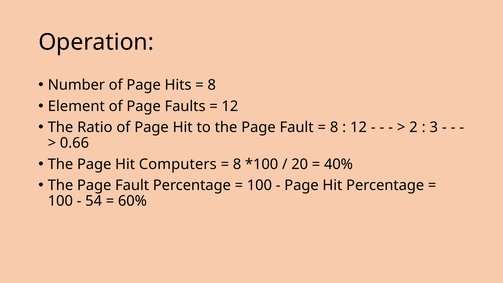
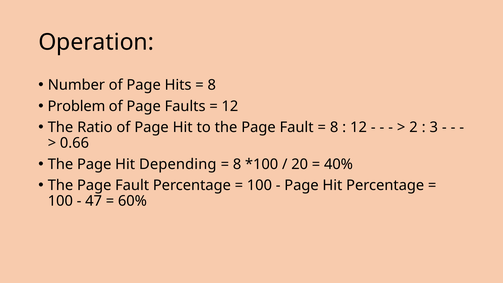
Element: Element -> Problem (76, 106)
Computers: Computers -> Depending (178, 164)
54: 54 -> 47 (94, 201)
